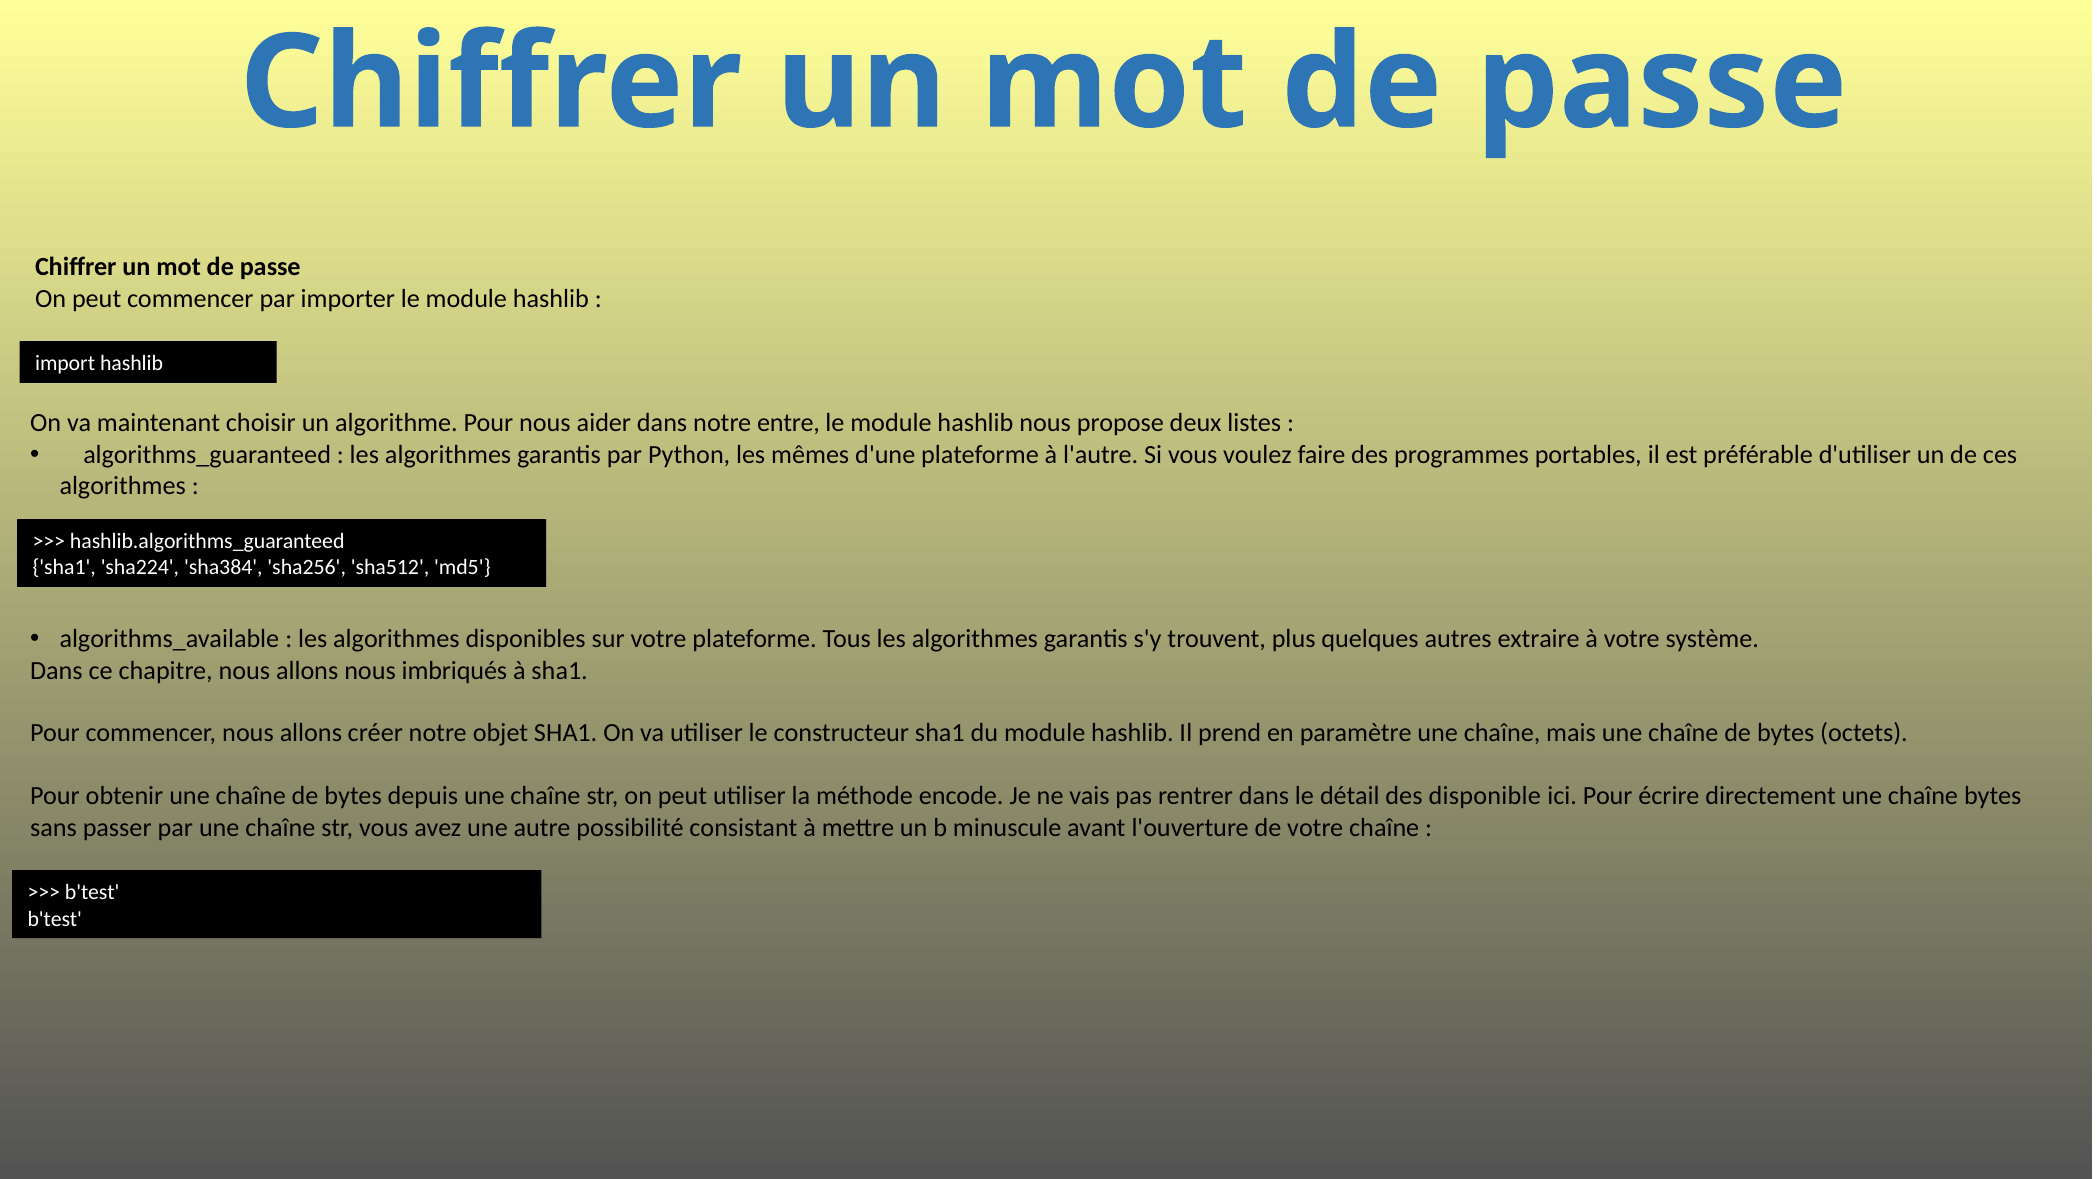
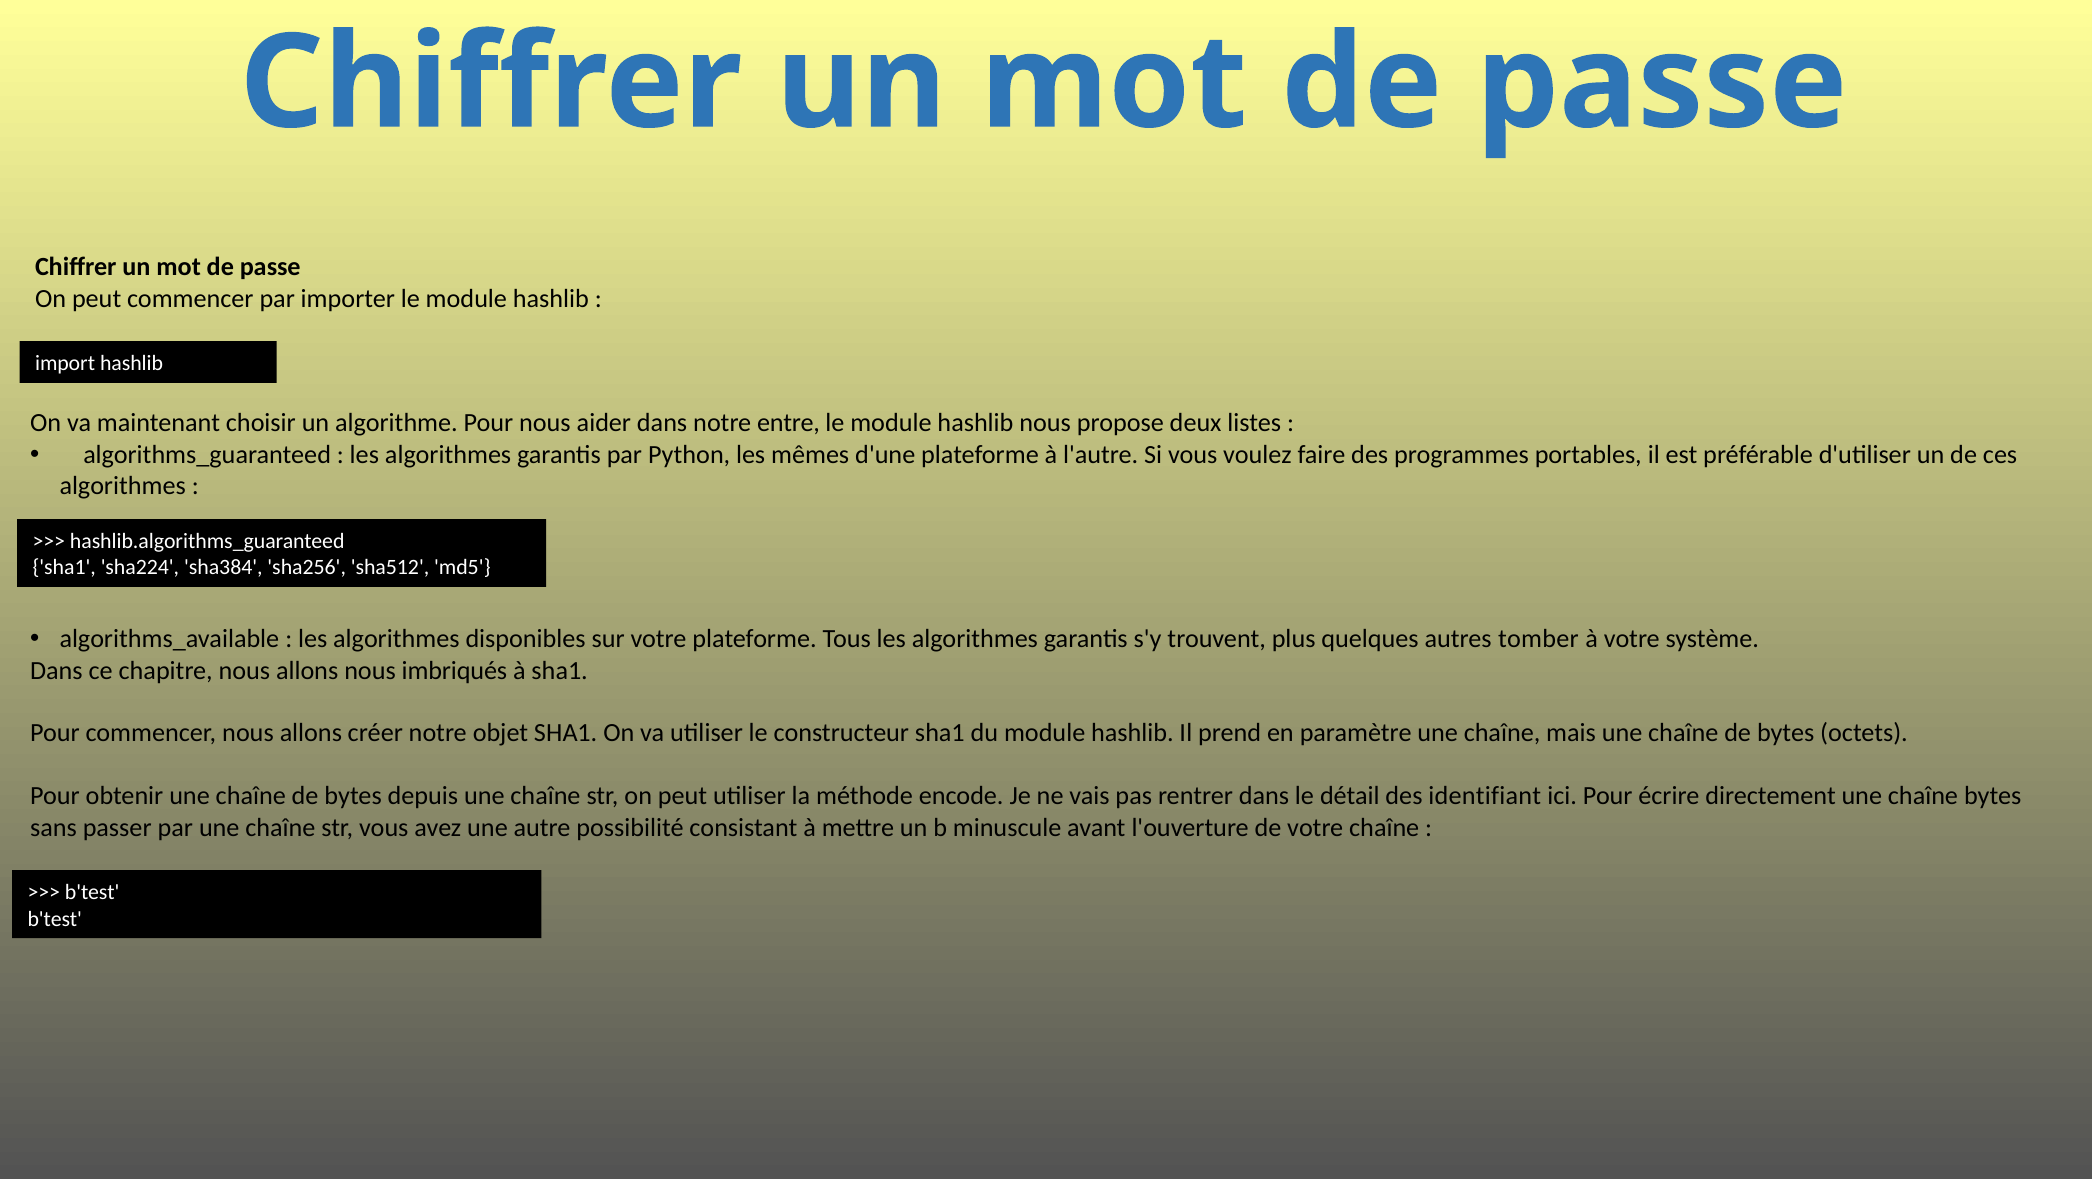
extraire: extraire -> tomber (1538, 639)
disponible: disponible -> identifiant (1485, 797)
